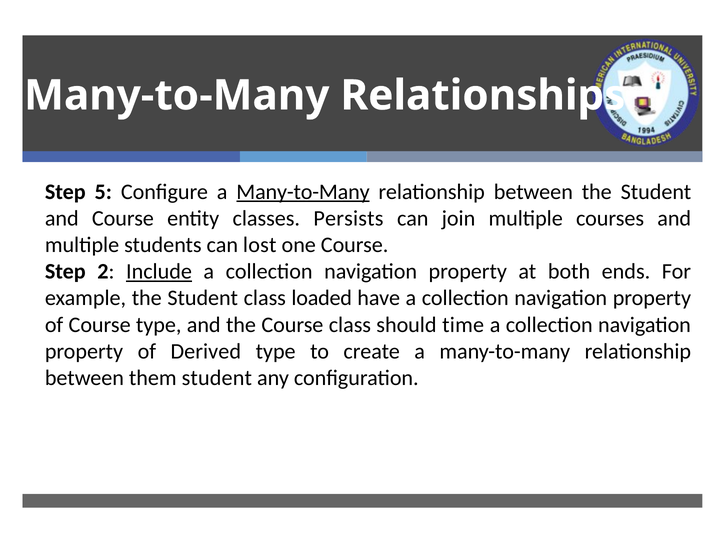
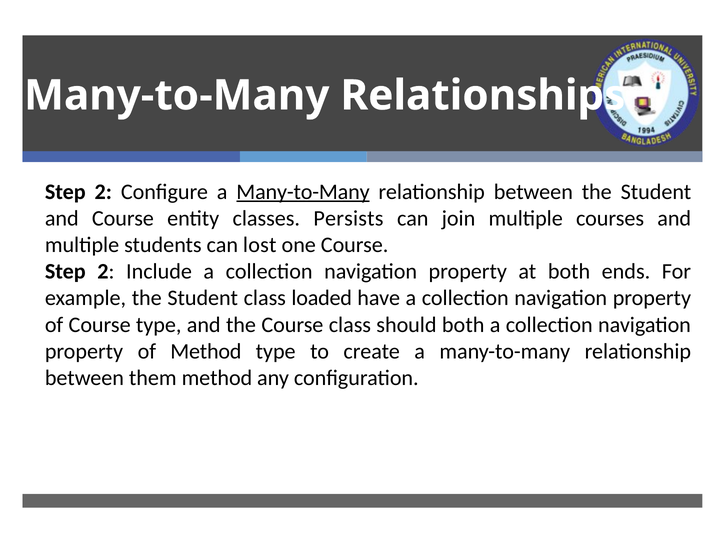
5: 5 -> 2 (103, 192)
Include underline: present -> none (159, 271)
should time: time -> both (463, 325)
of Derived: Derived -> Method (206, 351)
them student: student -> method (217, 378)
